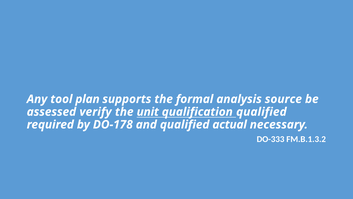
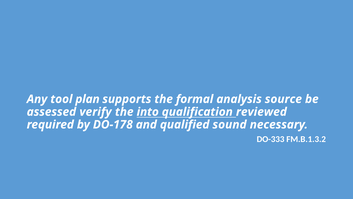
unit: unit -> into (148, 112)
qualification qualified: qualified -> reviewed (261, 112)
actual: actual -> sound (230, 124)
